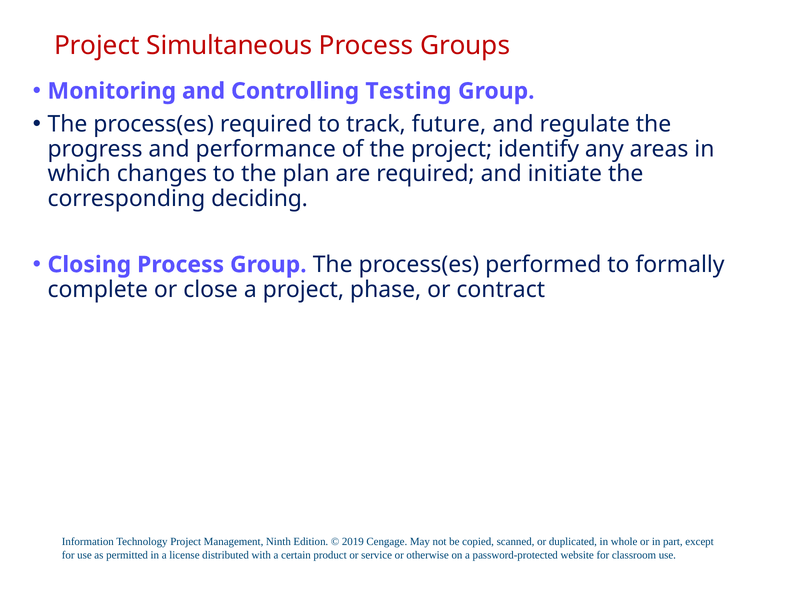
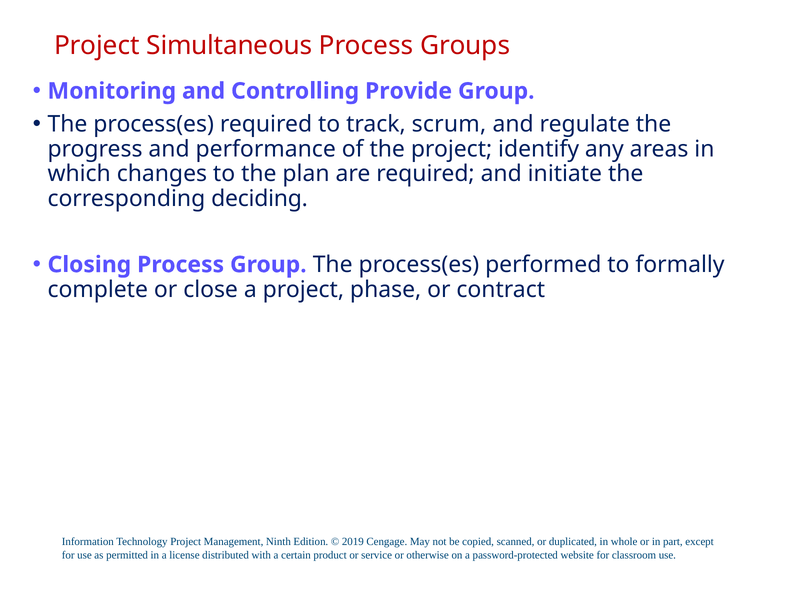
Testing: Testing -> Provide (409, 91)
future: future -> scrum (449, 124)
